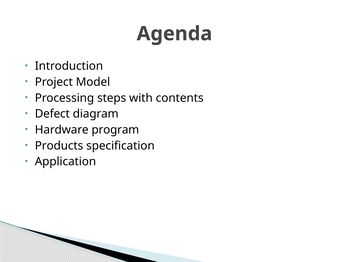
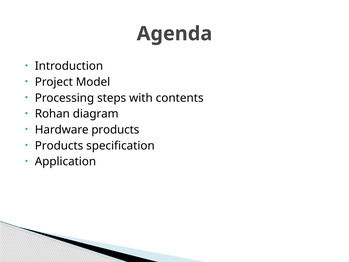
Defect: Defect -> Rohan (52, 114)
Hardware program: program -> products (115, 130)
